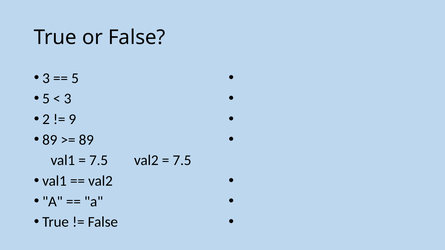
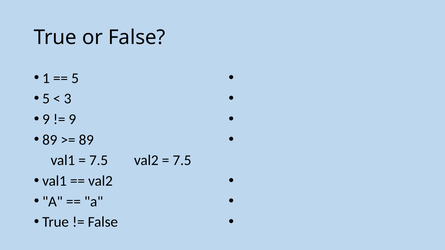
3: 3 -> 1 (46, 78)
2: 2 -> 9 (46, 119)
